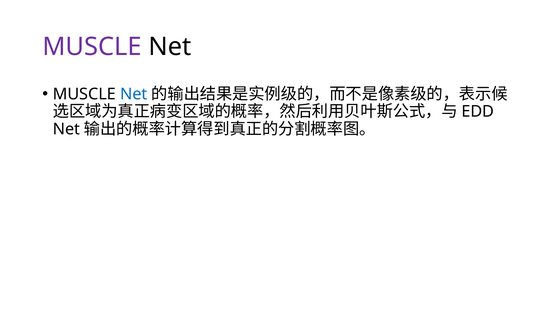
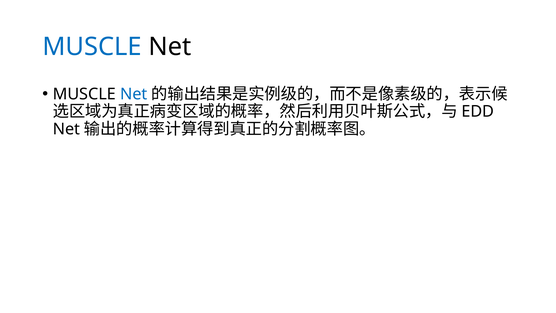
MUSCLE colour: purple -> blue (92, 47)
